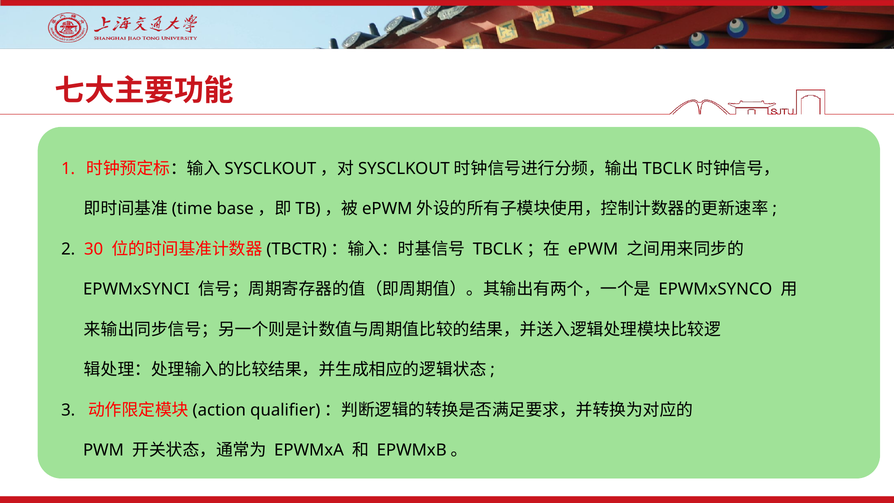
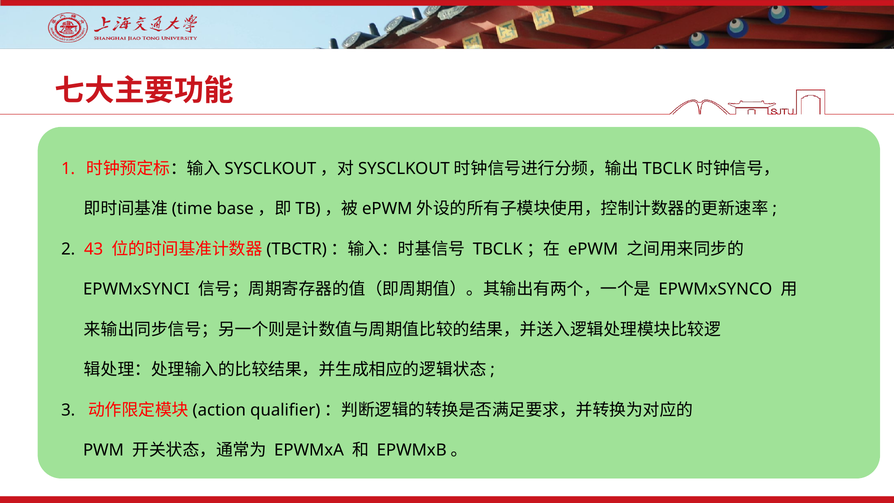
30: 30 -> 43 (94, 249)
